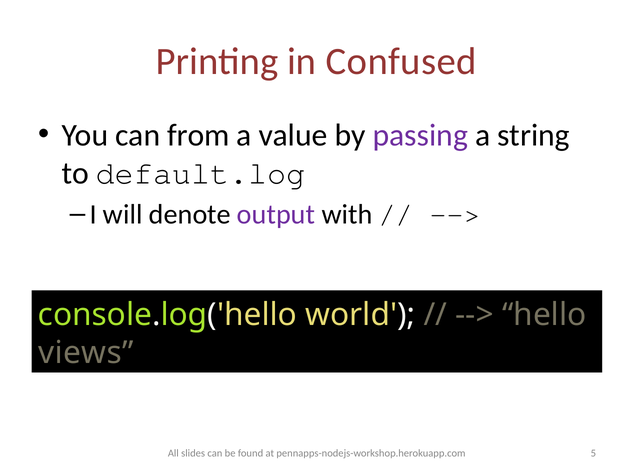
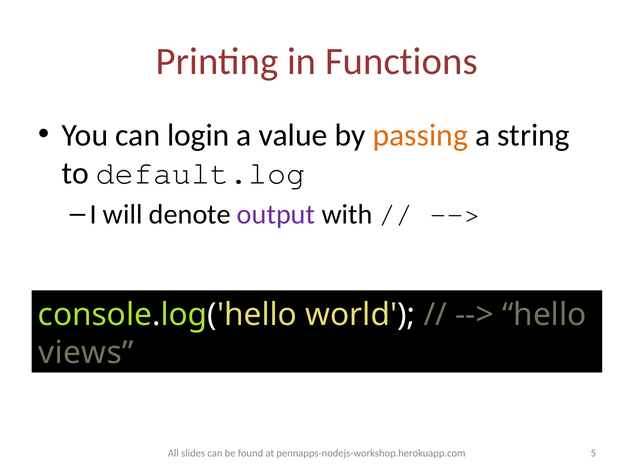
Confused: Confused -> Functions (401, 61)
from: from -> login (198, 135)
passing colour: purple -> orange (420, 135)
